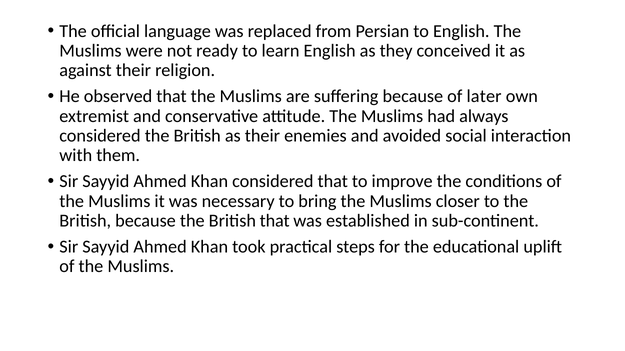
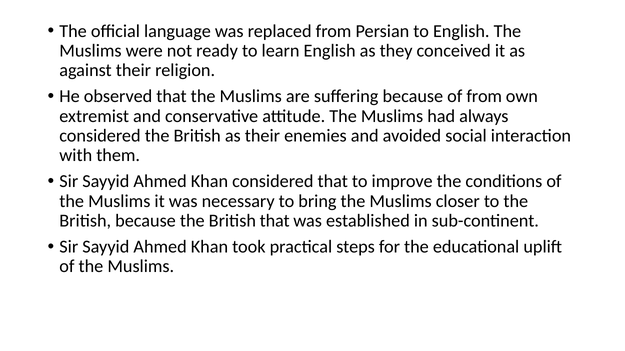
of later: later -> from (484, 97)
